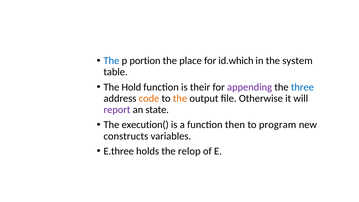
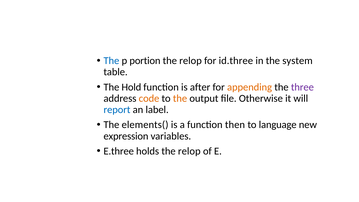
place: place -> relop (191, 61)
id.which: id.which -> id.three (236, 61)
their: their -> after (200, 87)
appending colour: purple -> orange (250, 87)
three colour: blue -> purple (302, 87)
report colour: purple -> blue (117, 110)
state: state -> label (157, 110)
execution(: execution( -> elements( (145, 125)
program: program -> language (278, 125)
constructs: constructs -> expression (126, 136)
